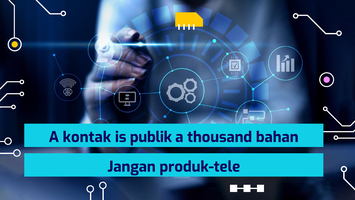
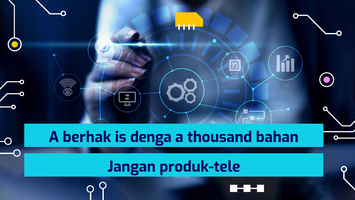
kontak: kontak -> berhak (87, 137)
publik: publik -> denga (151, 137)
